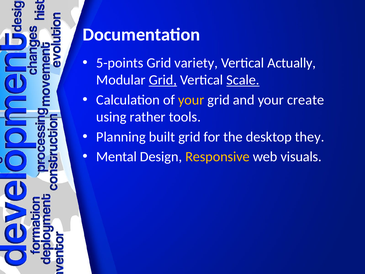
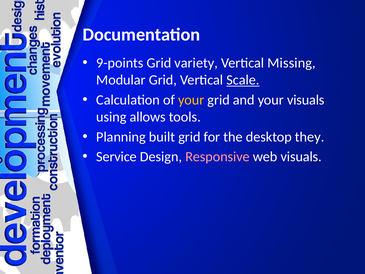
5-points: 5-points -> 9-points (120, 63)
Actually: Actually -> Missing (292, 63)
Grid underline: present -> none (163, 80)
your create: create -> visuals (306, 100)
rather: rather -> allows (148, 117)
Mental: Mental -> Service (117, 157)
Responsive colour: yellow -> pink (218, 157)
